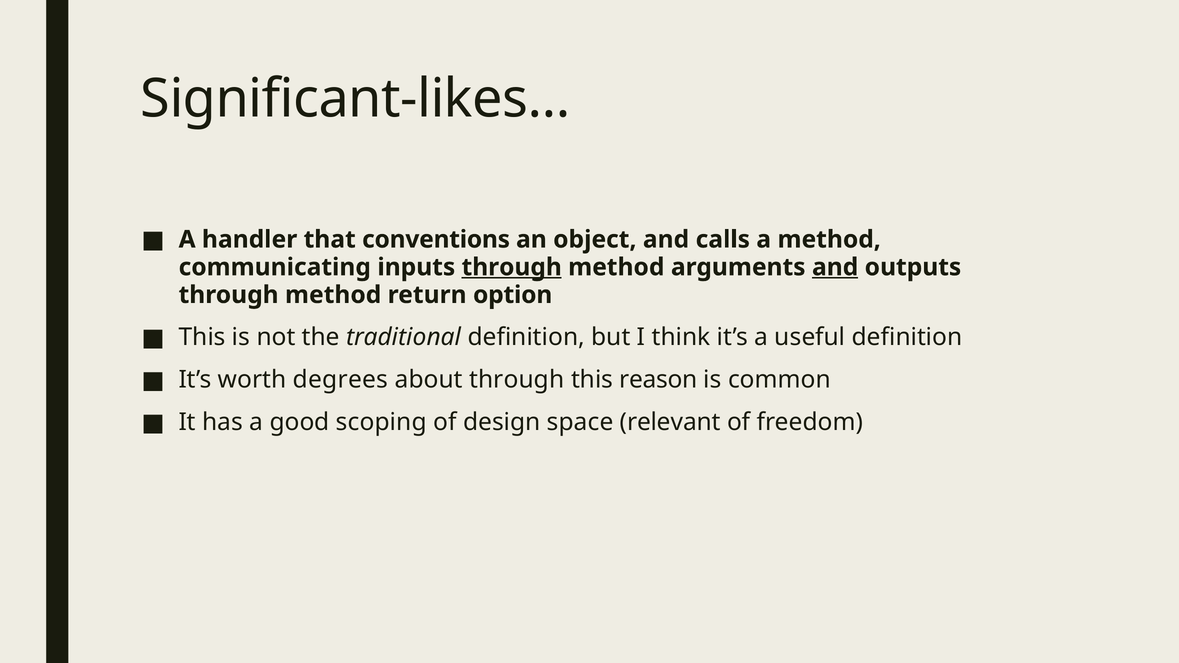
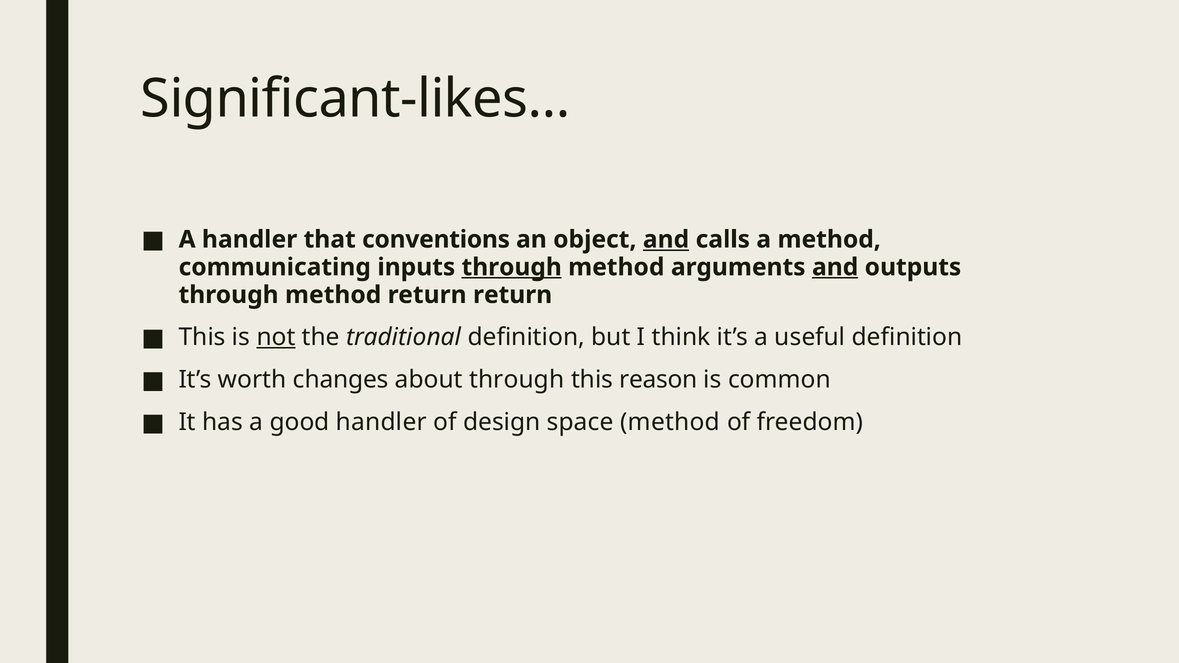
and underline: none -> present (666, 240)
return option: option -> return (513, 295)
not underline: none -> present (276, 337)
degrees: degrees -> changes (341, 380)
good scoping: scoping -> handler (381, 422)
space relevant: relevant -> method (670, 422)
